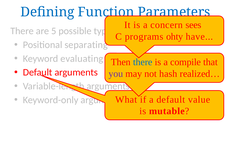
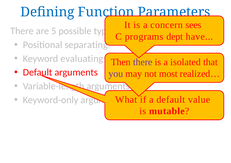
ohty: ohty -> dept (175, 36)
there colour: blue -> purple (143, 62)
compile: compile -> isolated (186, 62)
hash: hash -> most (168, 74)
